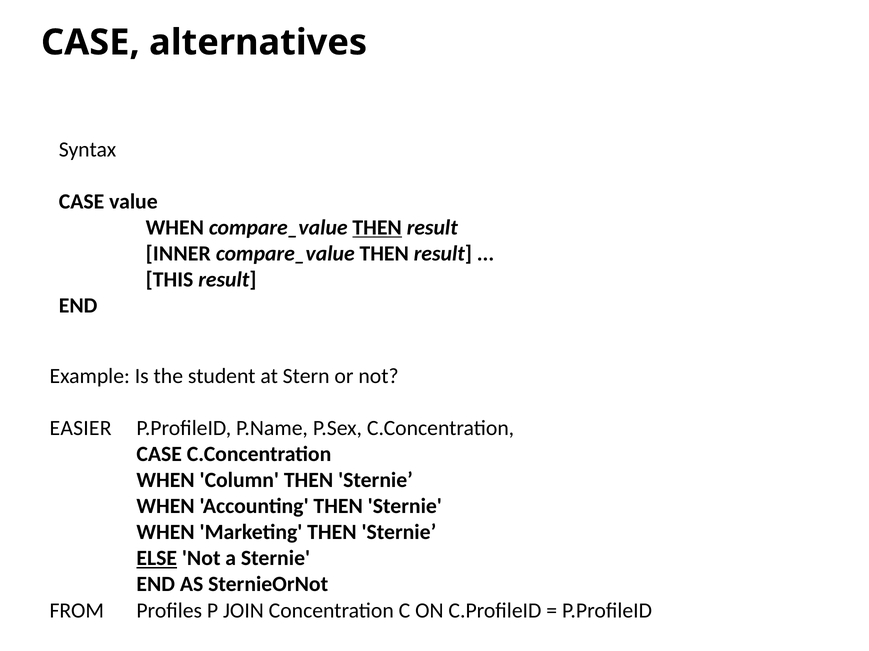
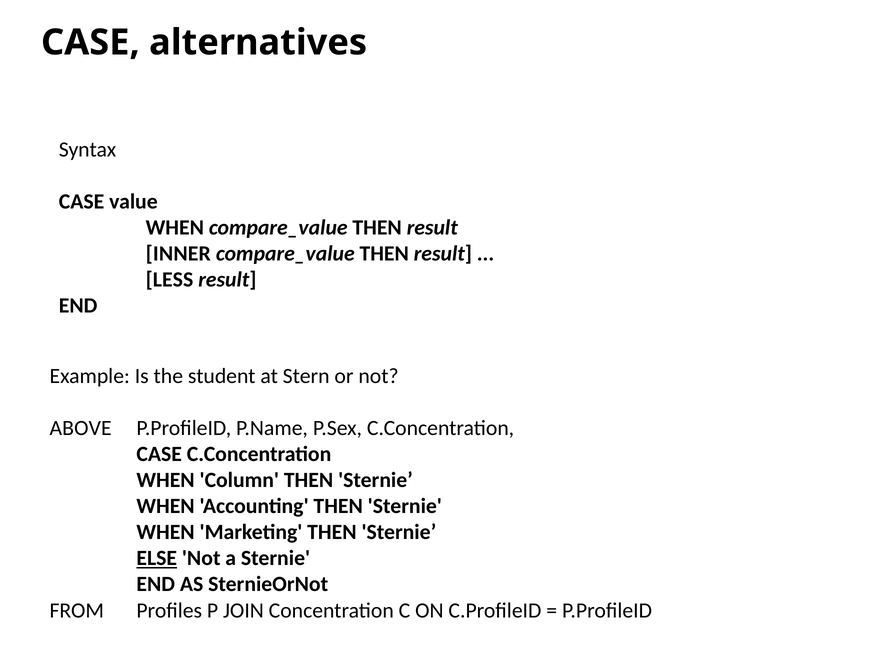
THEN underline: present -> none (377, 228)
THIS: THIS -> LESS (170, 280)
EASIER: EASIER -> ABOVE (81, 429)
